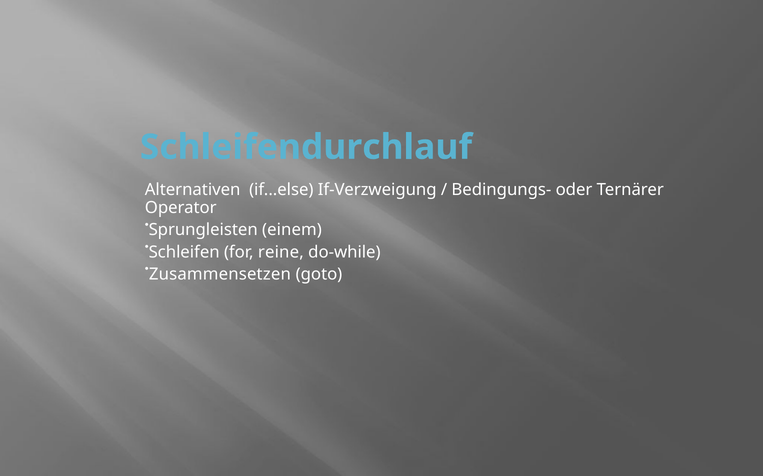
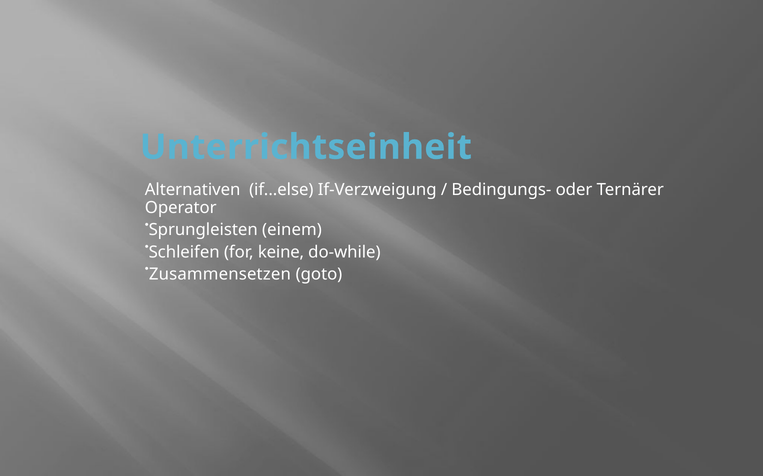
Schleifendurchlauf: Schleifendurchlauf -> Unterrichtseinheit (306, 147)
reine: reine -> keine (281, 252)
